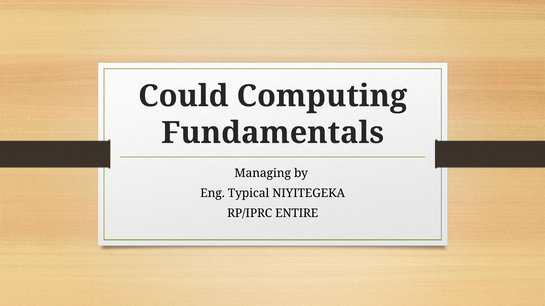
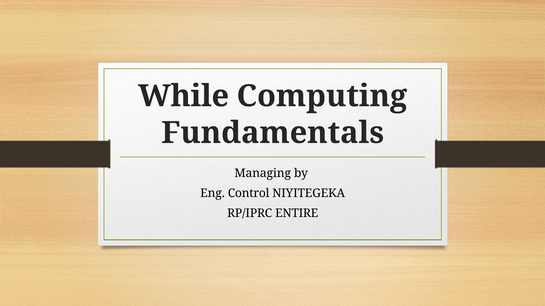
Could: Could -> While (184, 96)
Typical: Typical -> Control (249, 194)
